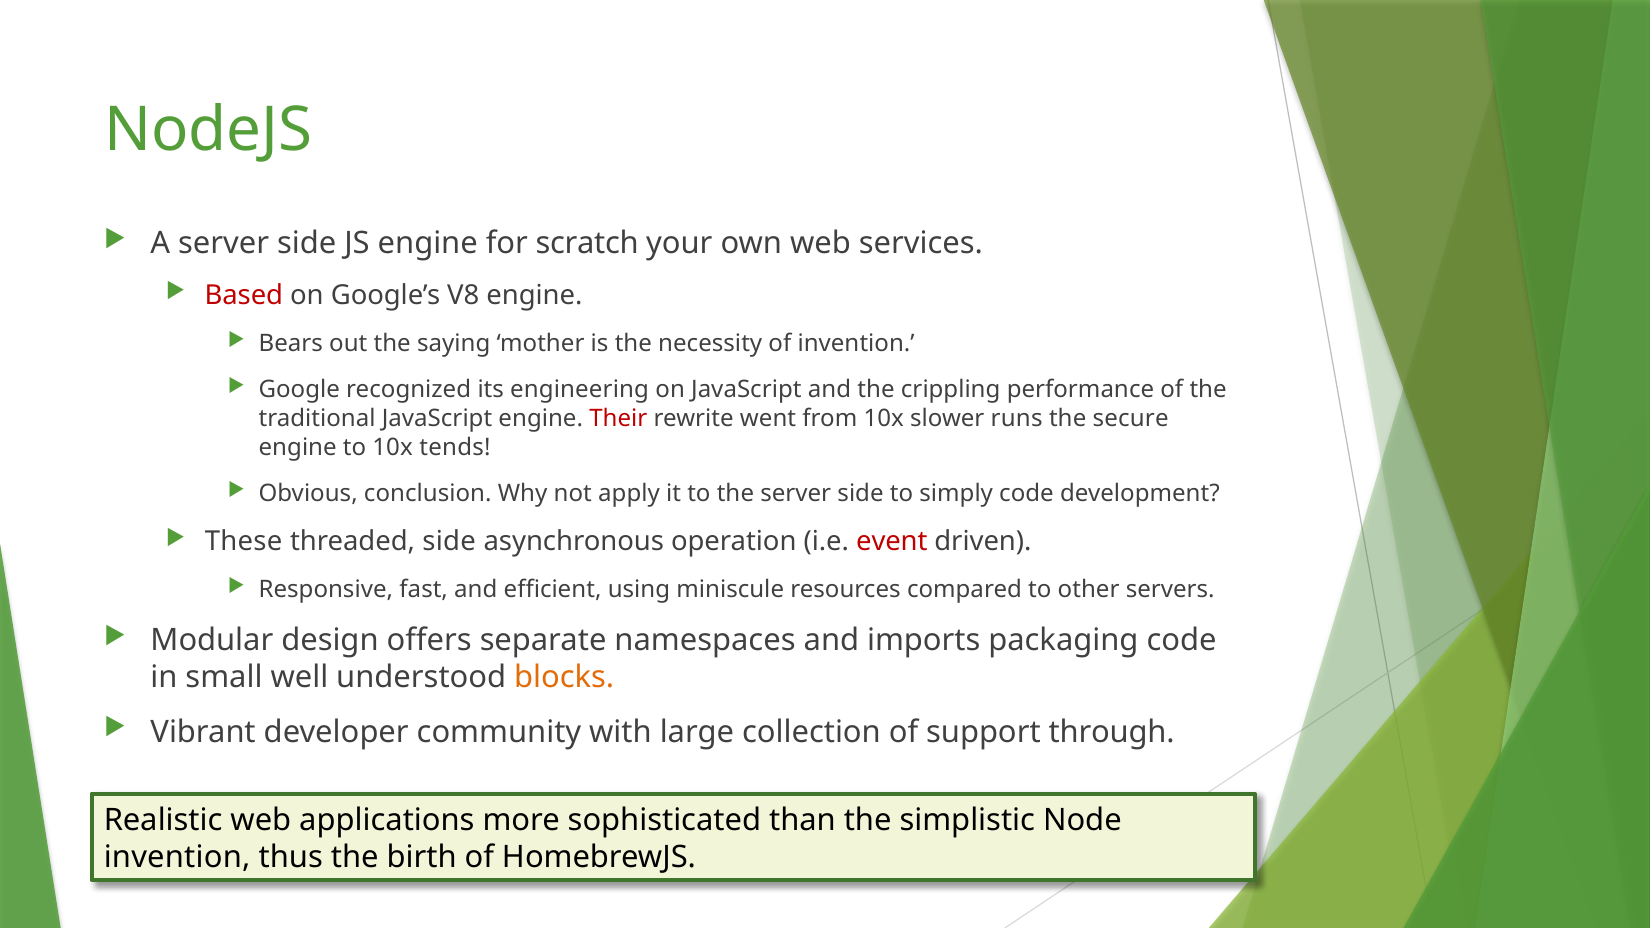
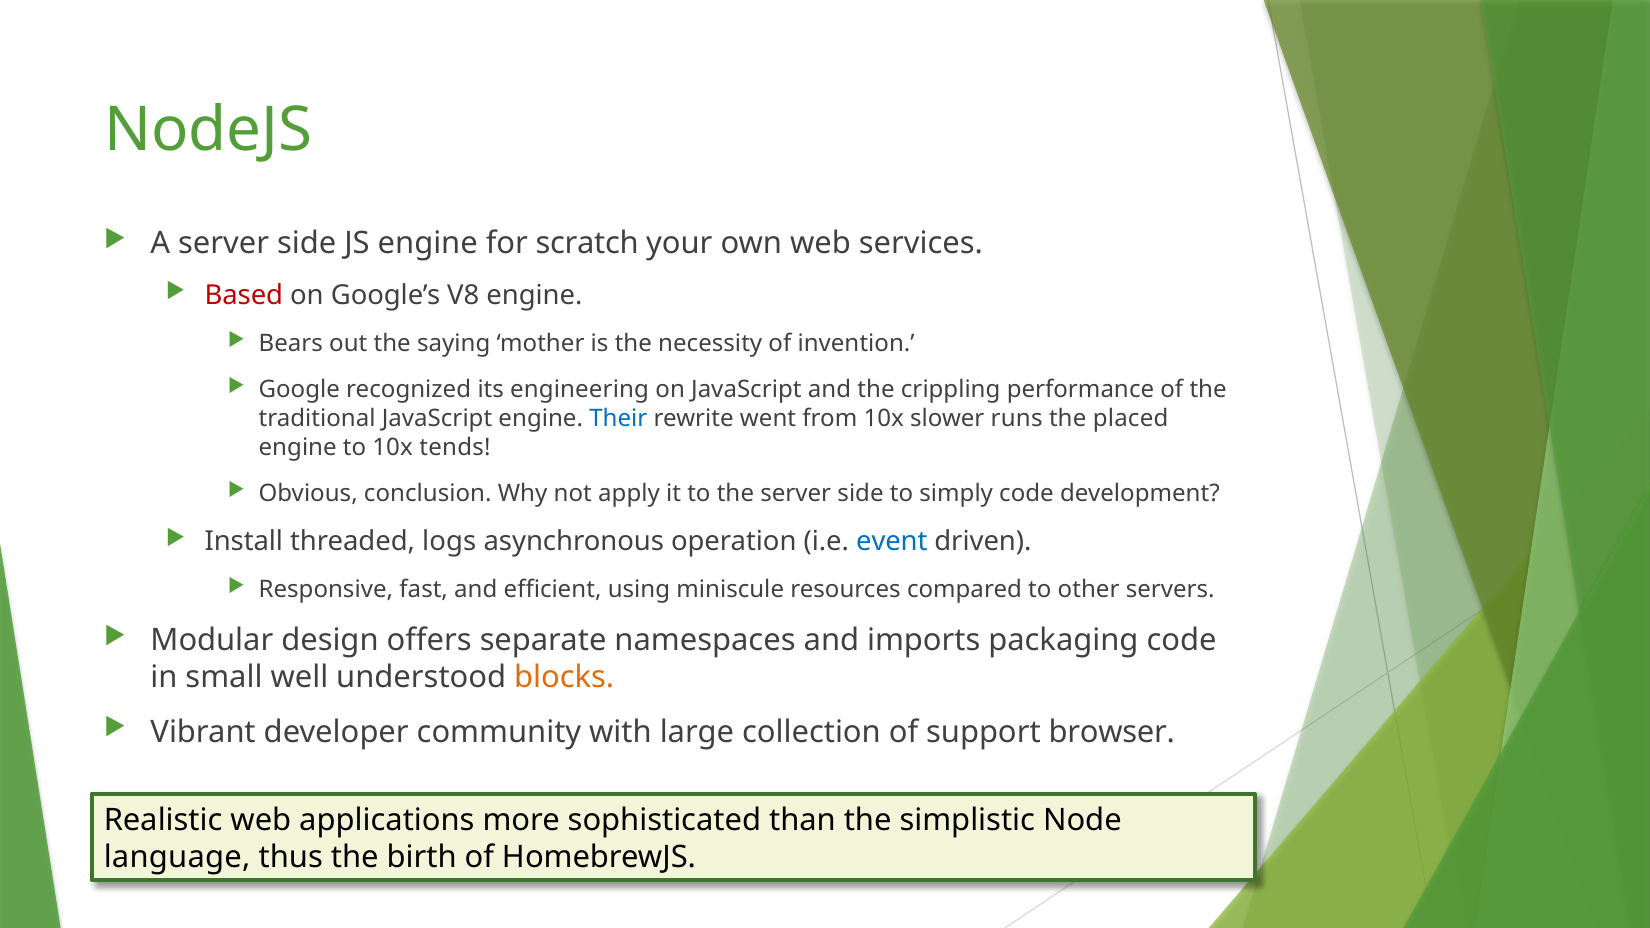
Their colour: red -> blue (618, 418)
secure: secure -> placed (1131, 418)
These: These -> Install (244, 542)
threaded side: side -> logs (449, 542)
event colour: red -> blue (892, 542)
through: through -> browser (1112, 732)
invention: invention -> language (177, 858)
